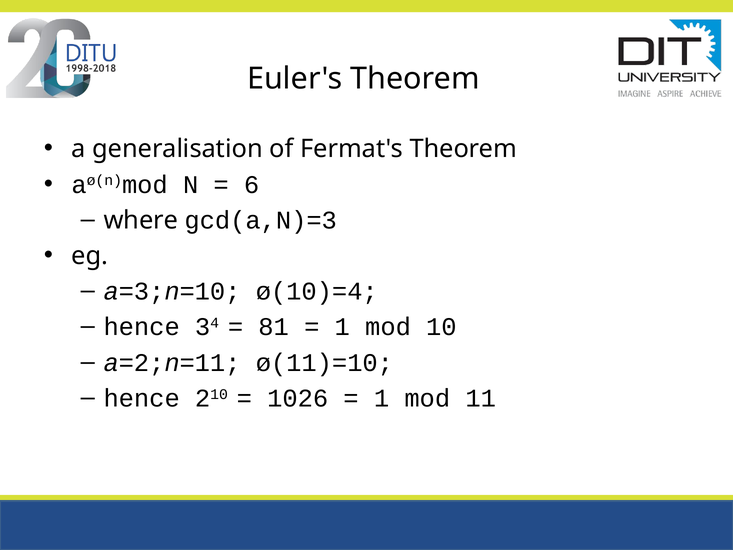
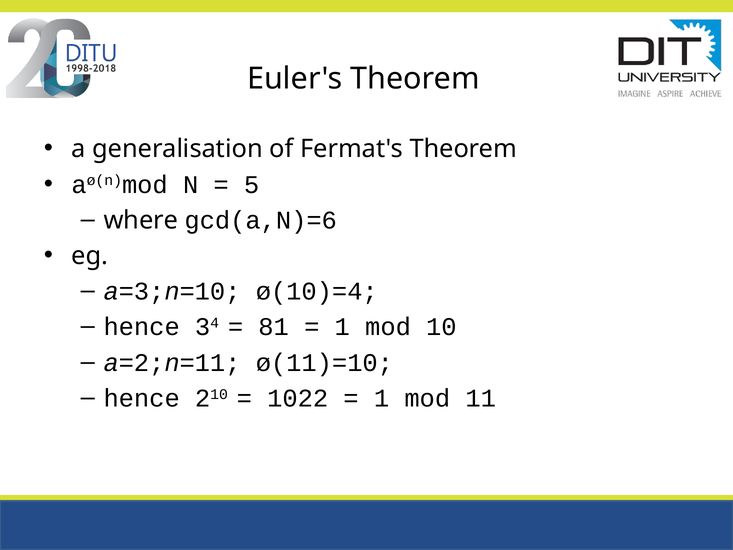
6: 6 -> 5 (252, 185)
gcd(a,N)=3: gcd(a,N)=3 -> gcd(a,N)=6 (261, 220)
1026: 1026 -> 1022 (298, 398)
